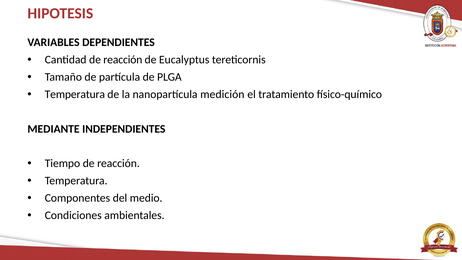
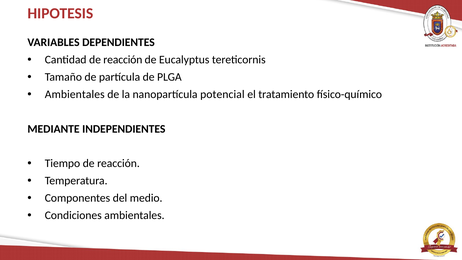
Temperatura: Temperatura -> Ambientales (75, 94)
medición: medición -> potencial (222, 94)
